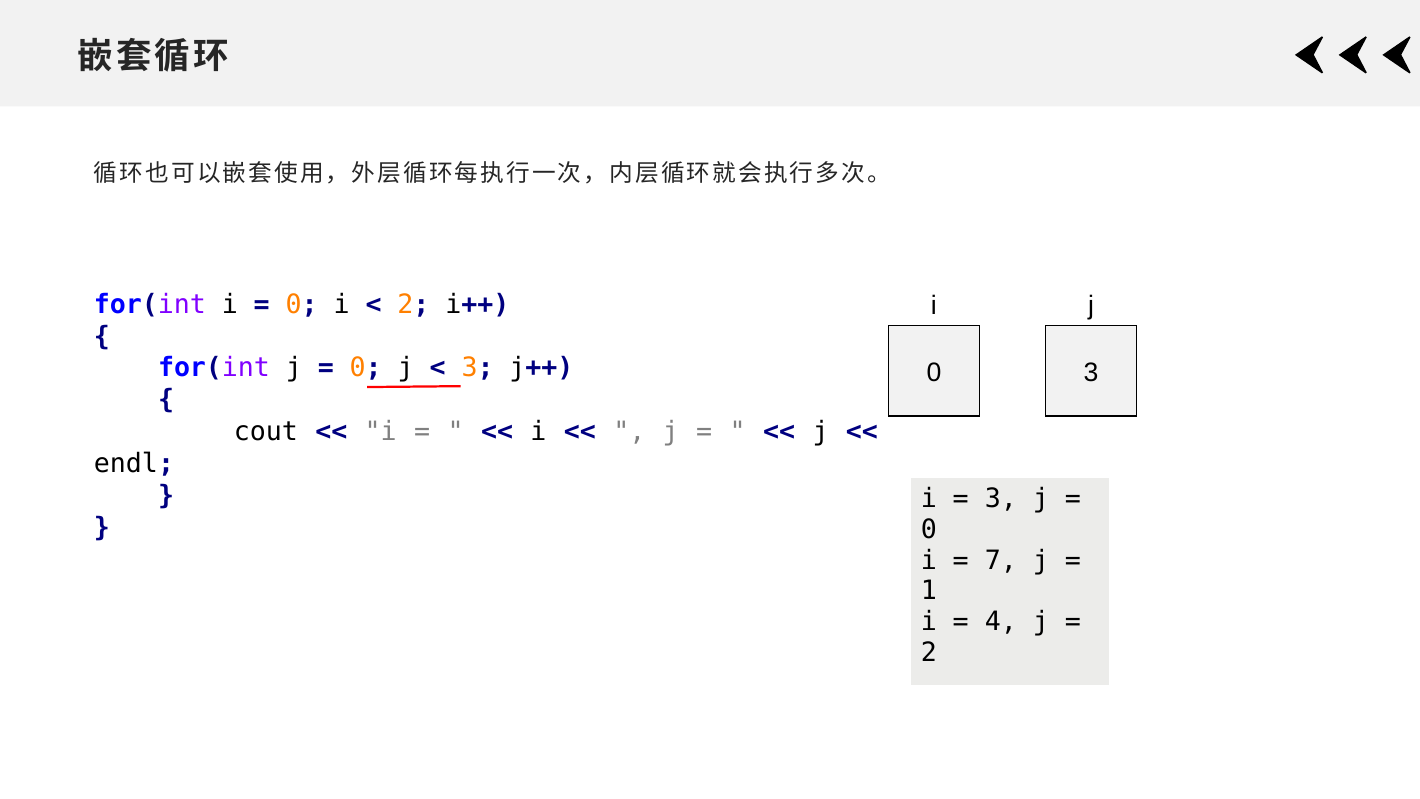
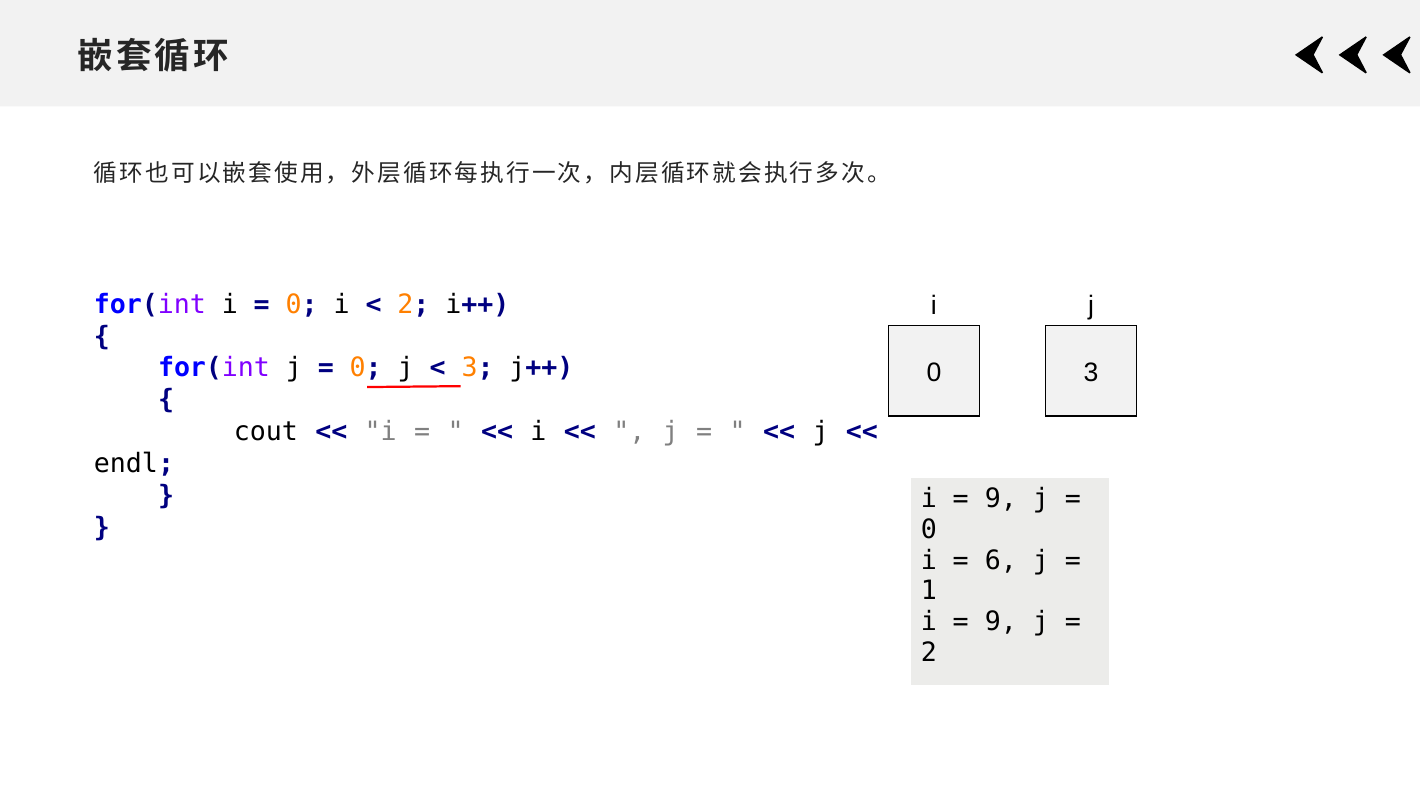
3: 3 -> 9 (1001, 498)
7: 7 -> 6 (1001, 560)
4: 4 -> 9 (1001, 622)
